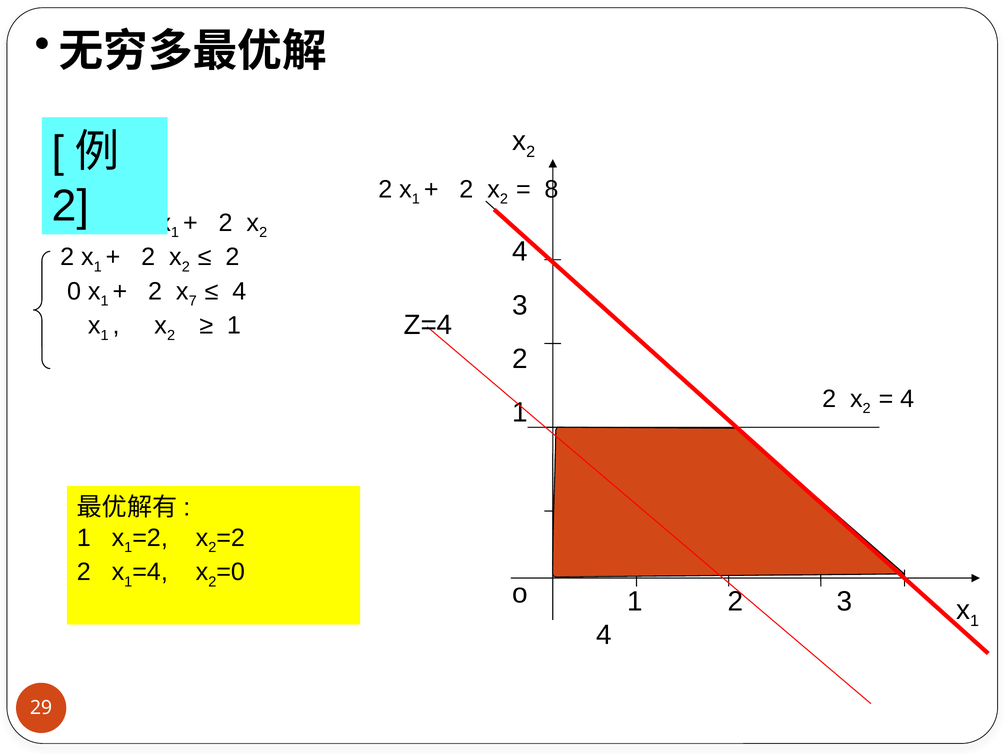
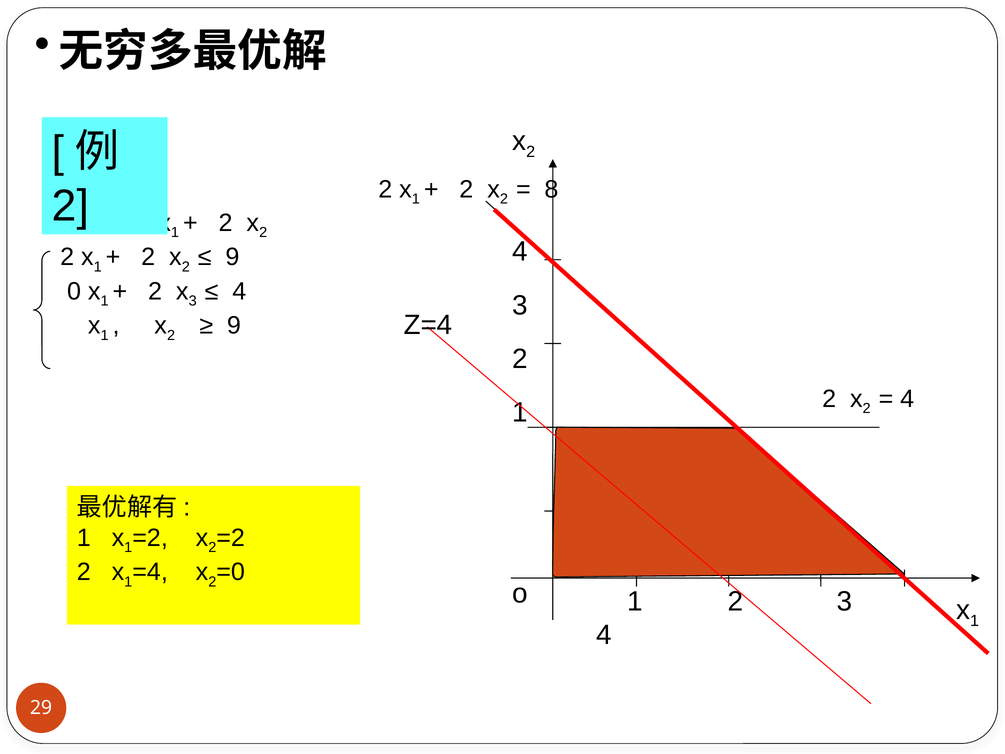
2: 2 -> 9 (232, 257)
7: 7 -> 3 (193, 301)
1: 1 -> 9 (234, 326)
